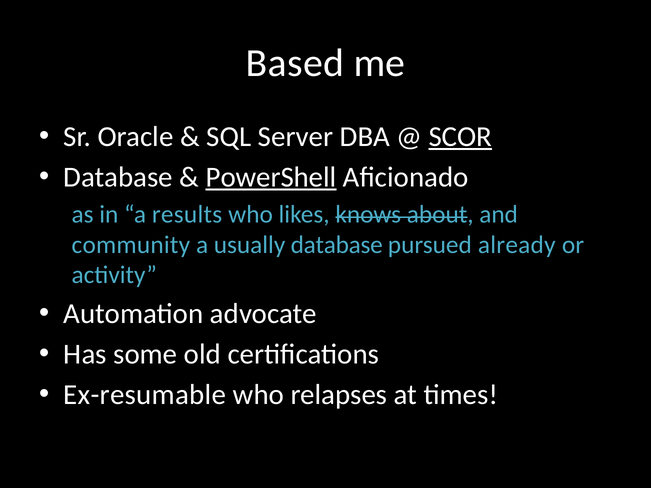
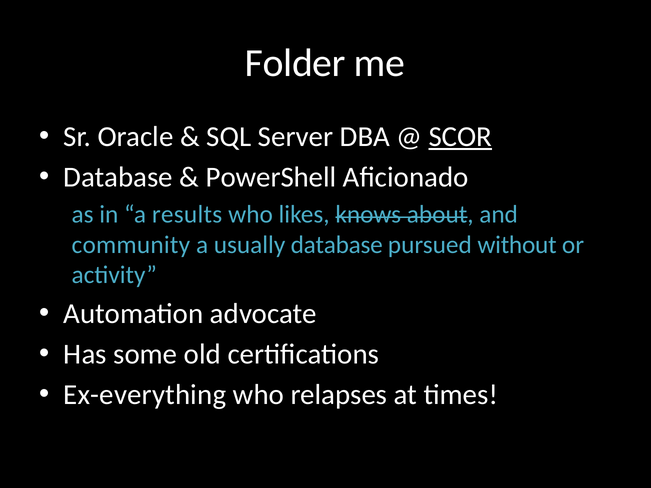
Based: Based -> Folder (295, 63)
PowerShell underline: present -> none (271, 177)
already: already -> without (517, 245)
Ex-resumable: Ex-resumable -> Ex-everything (145, 395)
